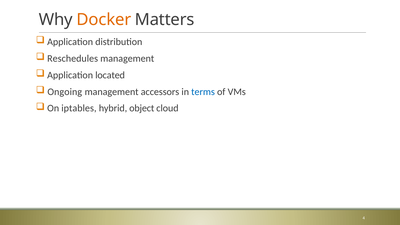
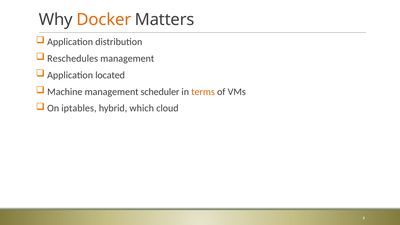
Ongoing: Ongoing -> Machine (65, 92)
accessors: accessors -> scheduler (160, 92)
terms colour: blue -> orange (203, 92)
object: object -> which (142, 108)
